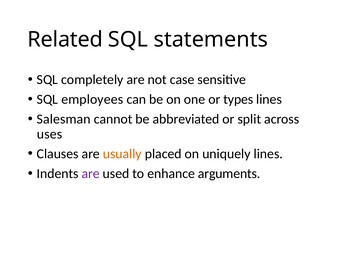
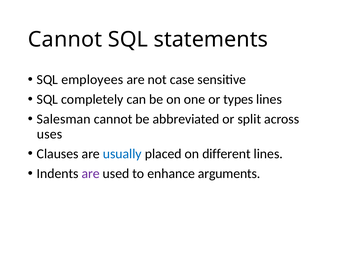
Related: Related -> Cannot (65, 40)
completely: completely -> employees (92, 80)
employees: employees -> completely (92, 100)
usually colour: orange -> blue (122, 154)
uniquely: uniquely -> different (226, 154)
